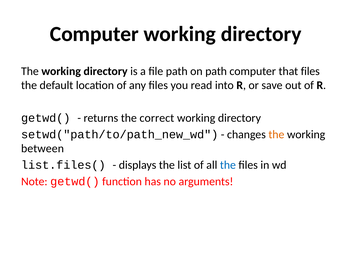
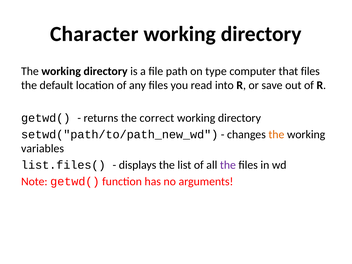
Computer: Computer -> Character (94, 34)
on path: path -> type (216, 71)
between: between -> variables (43, 149)
the colour: blue -> purple (228, 165)
